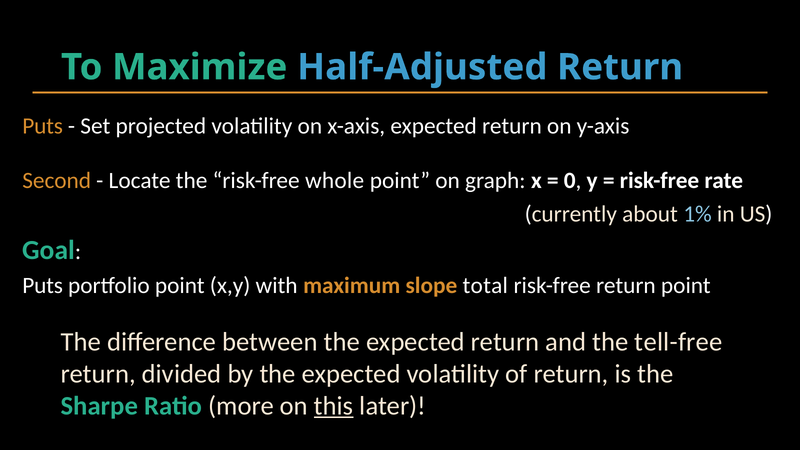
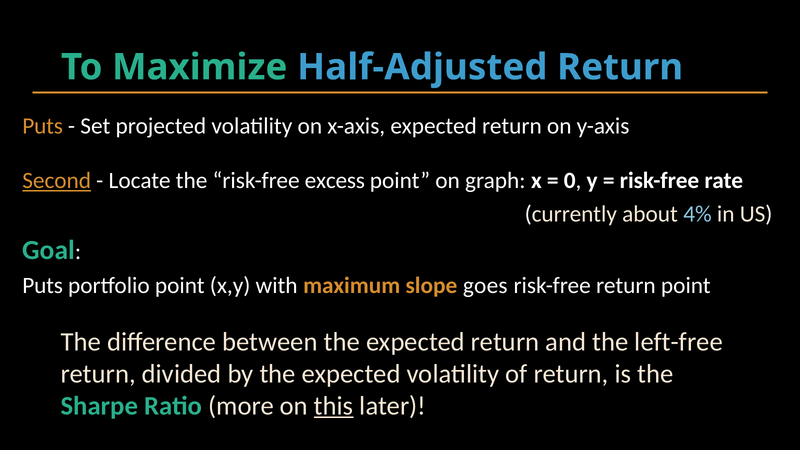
Second underline: none -> present (57, 181)
whole: whole -> excess (335, 181)
1%: 1% -> 4% (698, 214)
total: total -> goes (485, 286)
tell-free: tell-free -> left-free (679, 342)
